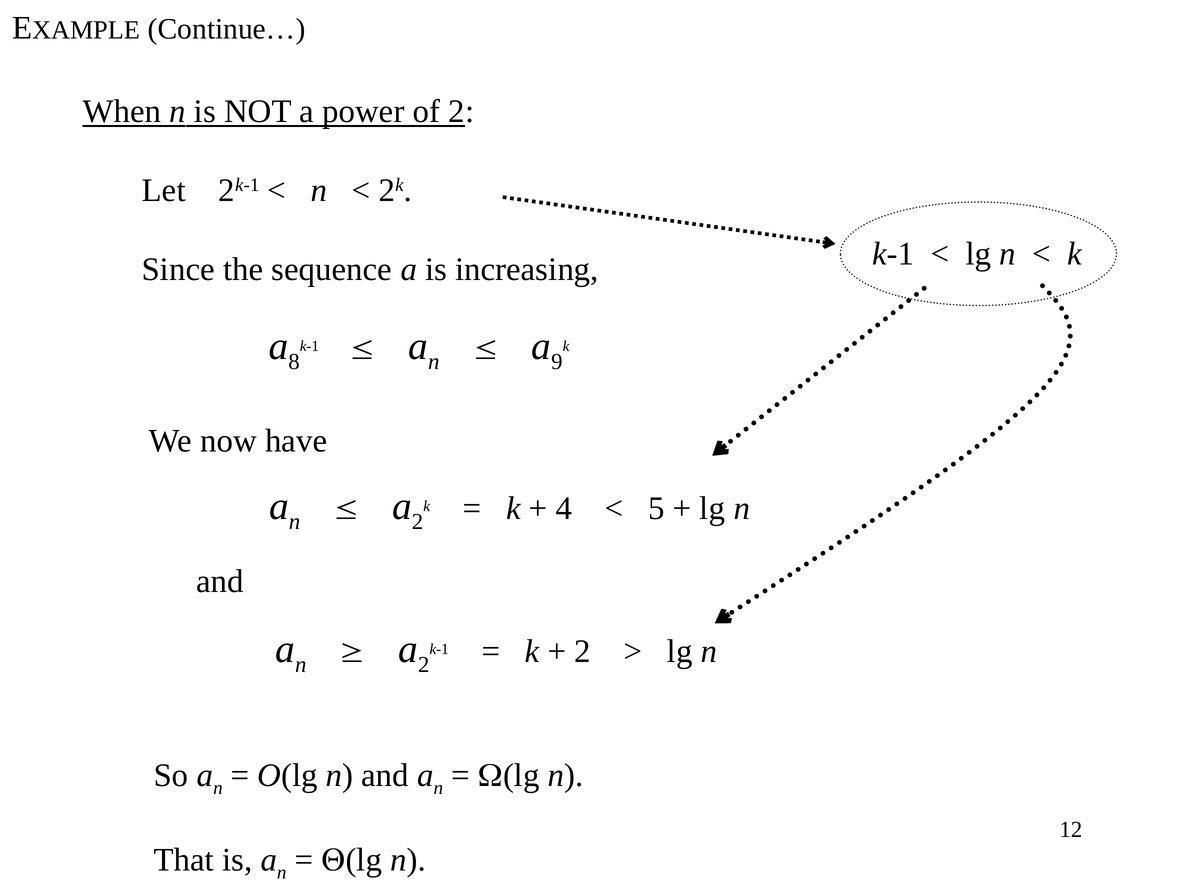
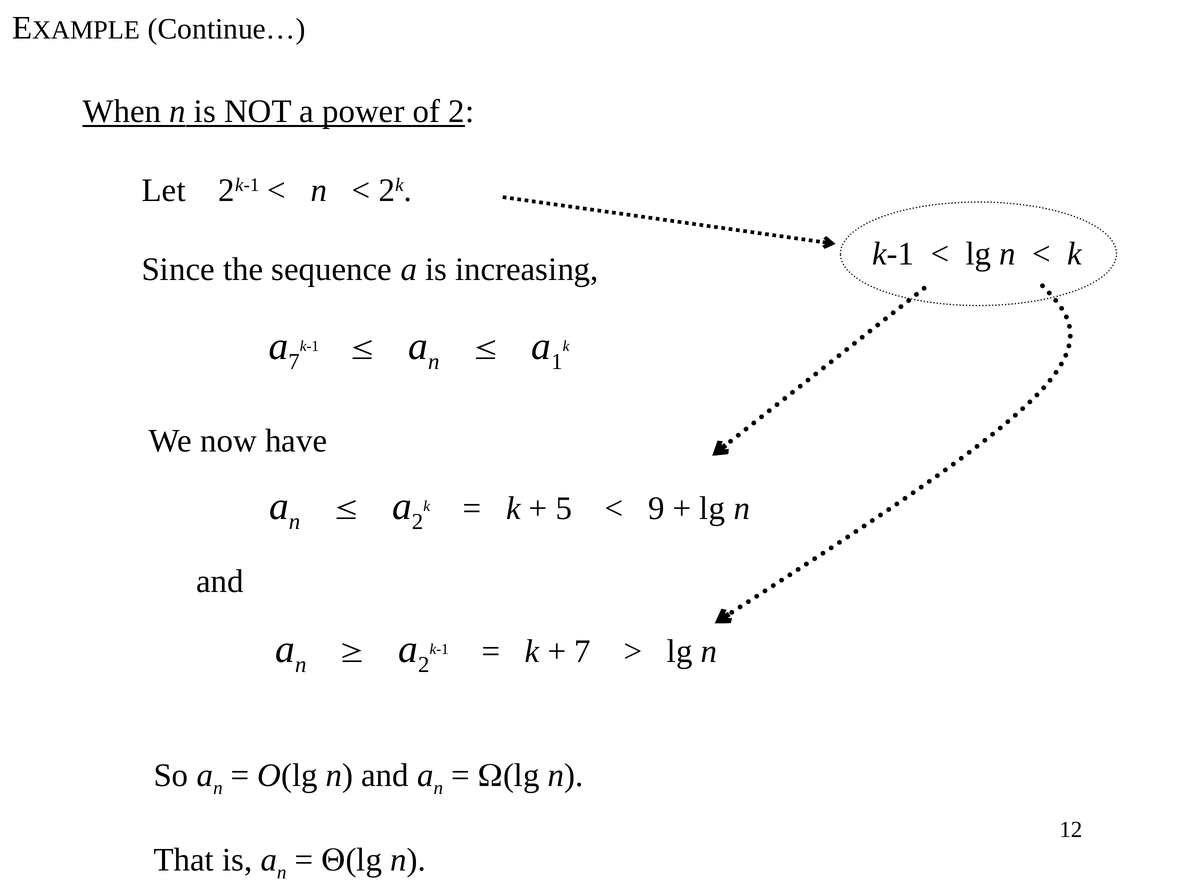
a 8: 8 -> 7 (294, 362)
9: 9 -> 1 (557, 362)
4: 4 -> 5 (564, 509)
5: 5 -> 9 (656, 509)
2: 2 -> 7 (583, 651)
